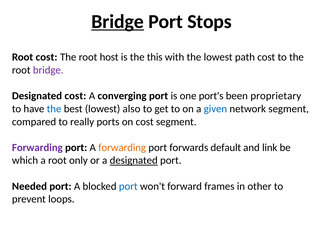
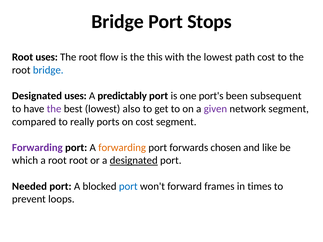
Bridge underline: present -> none (118, 22)
Root cost: cost -> uses (47, 57)
host: host -> flow (109, 57)
bridge colour: purple -> blue (48, 70)
Designated cost: cost -> uses (75, 96)
converging: converging -> predictably (122, 96)
proprietary: proprietary -> subsequent (276, 96)
the colour: blue -> purple (54, 109)
given colour: blue -> purple (215, 109)
default: default -> chosen (226, 148)
link: link -> like (270, 148)
root only: only -> root (78, 161)
other: other -> times (260, 186)
